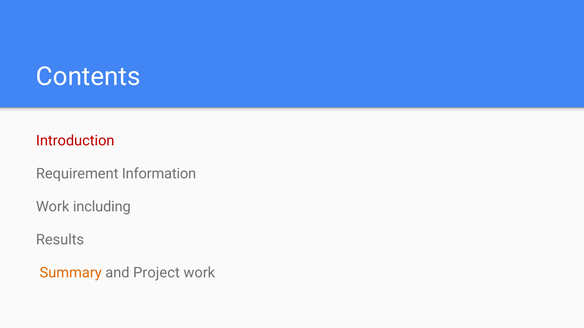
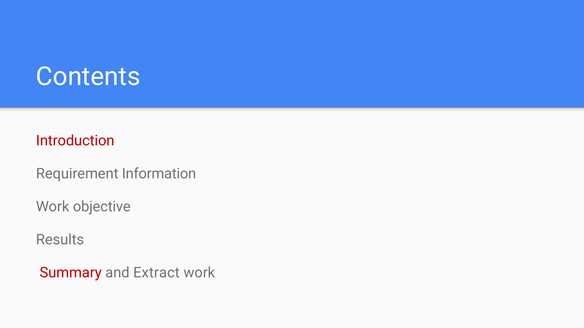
including: including -> objective (102, 207)
Summary colour: orange -> red (71, 273)
Project: Project -> Extract (156, 273)
